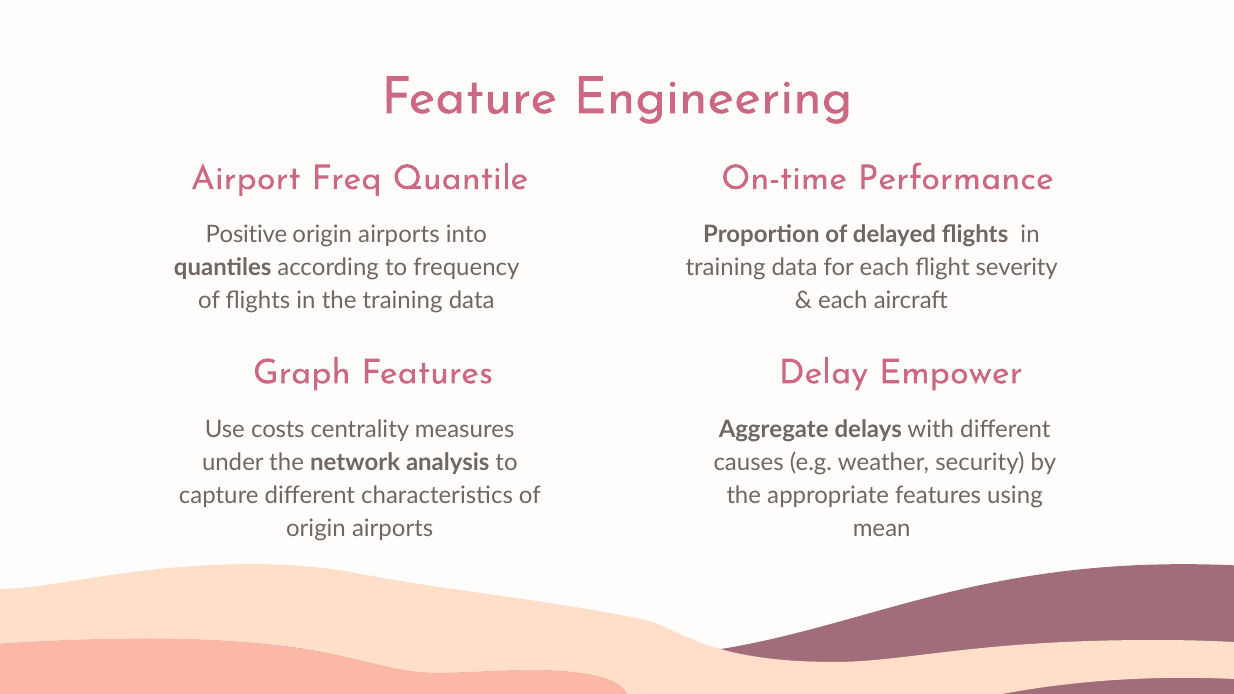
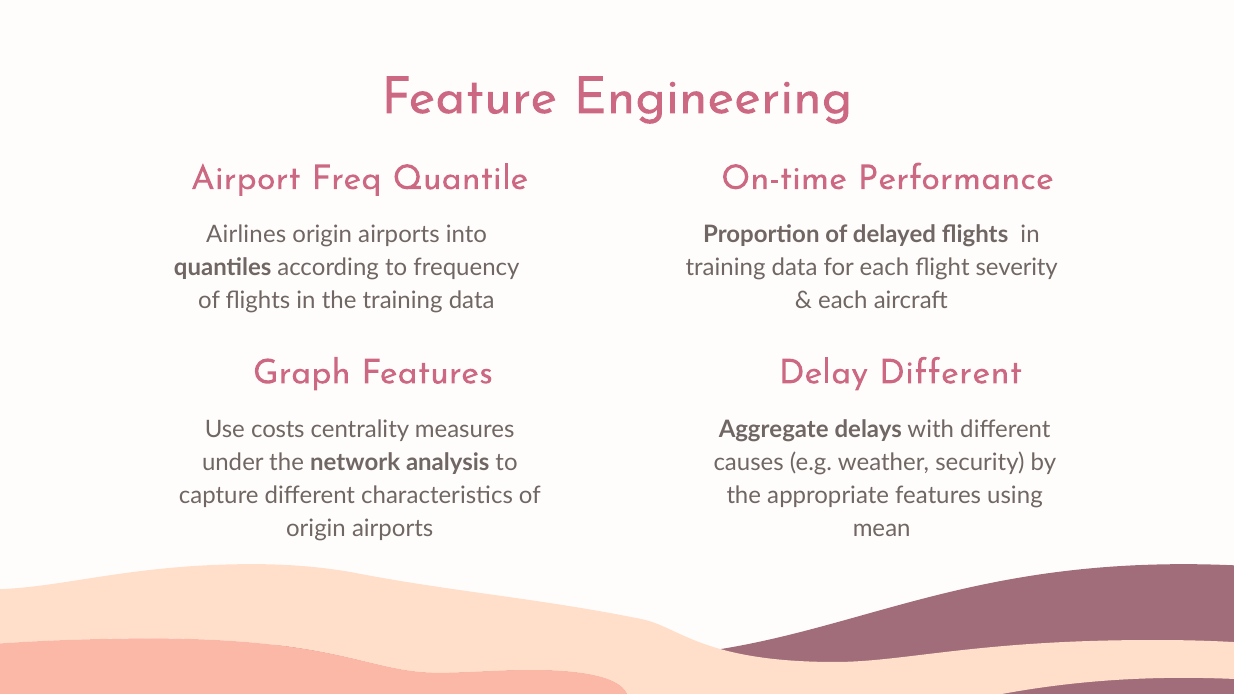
Positive: Positive -> Airlines (246, 235)
Delay Empower: Empower -> Different (951, 372)
